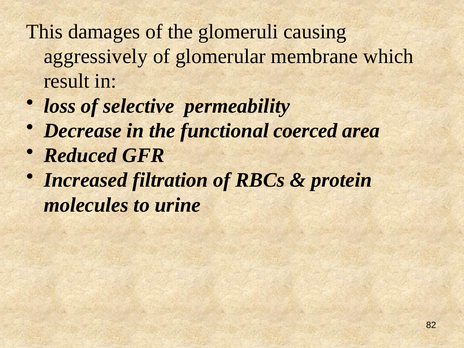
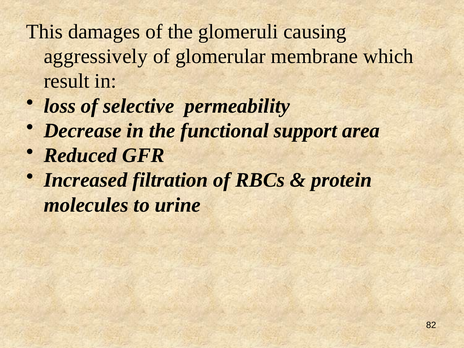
coerced: coerced -> support (306, 131)
